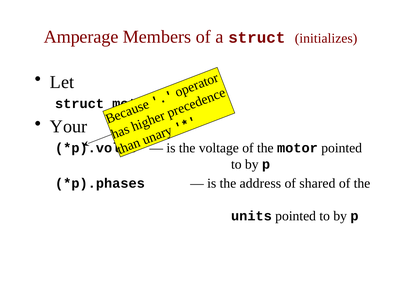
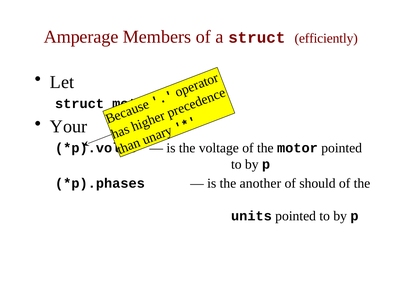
initializes: initializes -> efficiently (326, 38)
address: address -> another (260, 183)
shared: shared -> should (317, 183)
